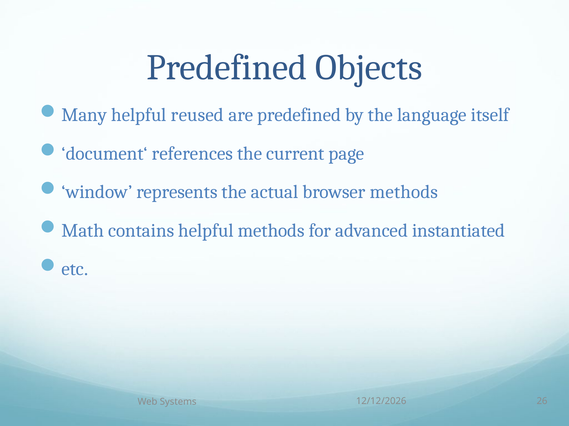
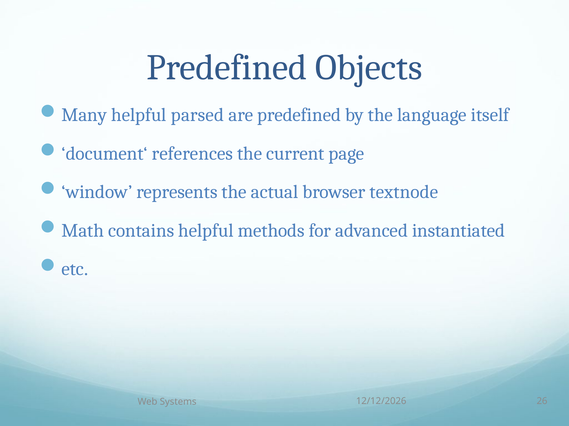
reused: reused -> parsed (197, 115)
browser methods: methods -> textnode (404, 192)
